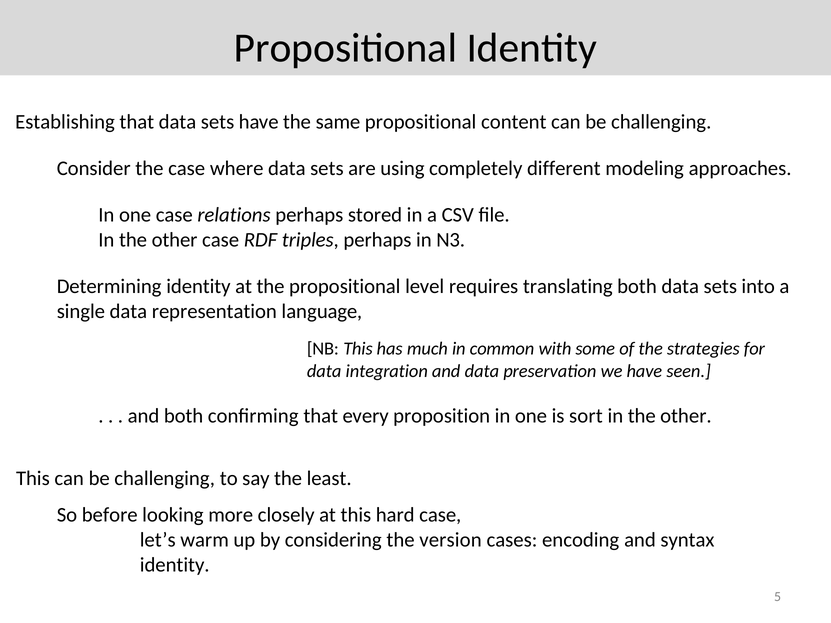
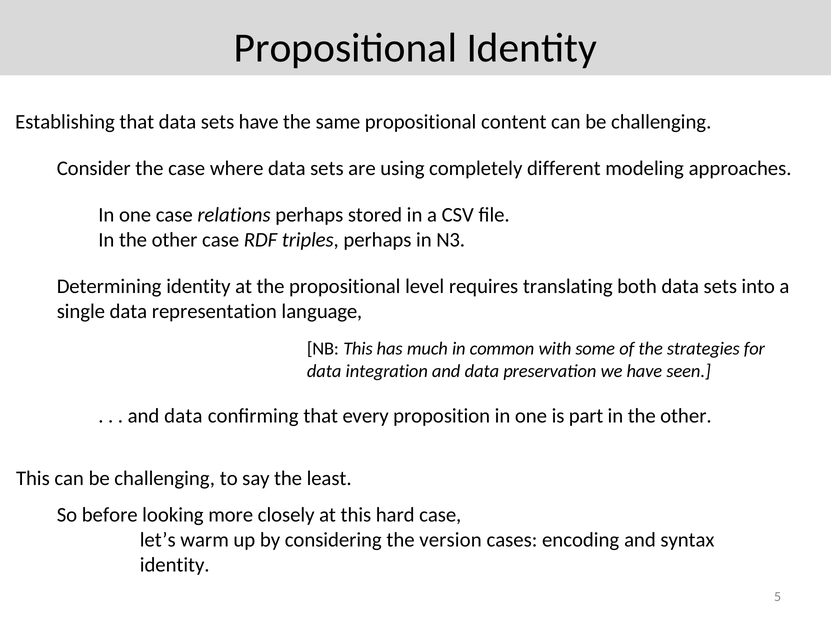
both: both -> data (183, 416)
sort: sort -> part (586, 416)
